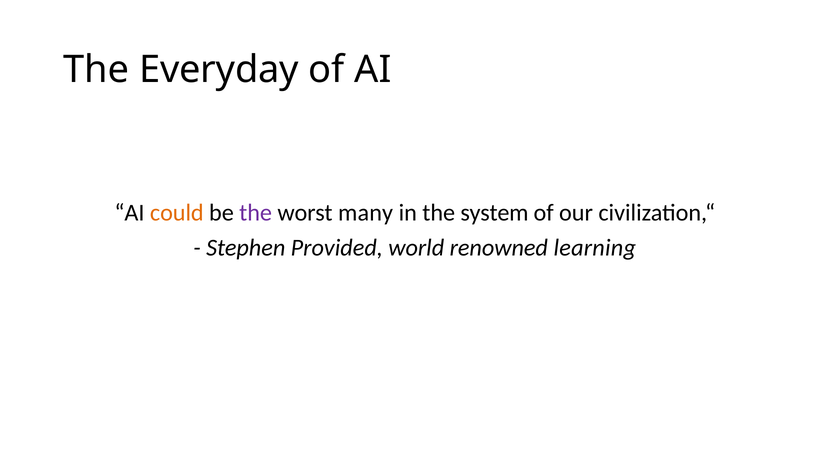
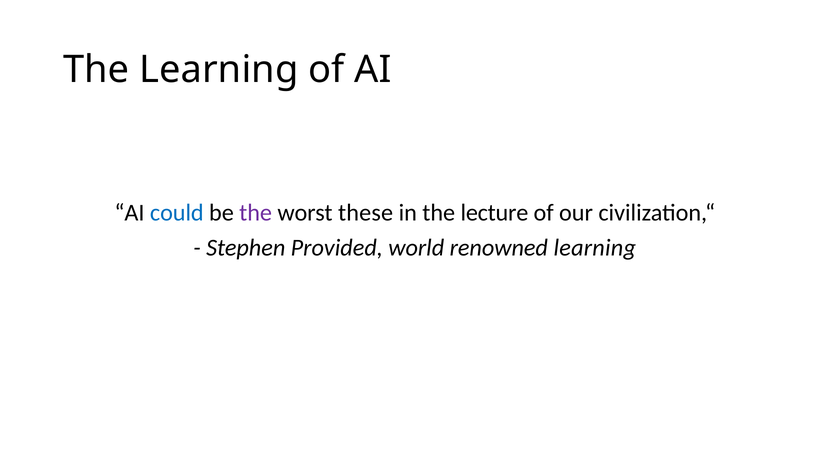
The Everyday: Everyday -> Learning (219, 70)
could colour: orange -> blue (177, 213)
many: many -> these (366, 213)
system: system -> lecture (494, 213)
